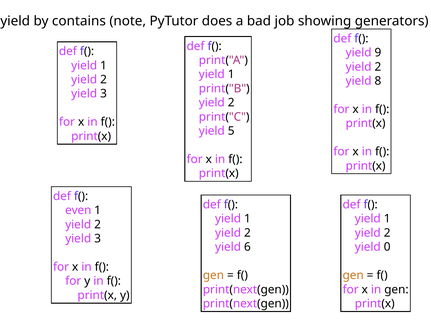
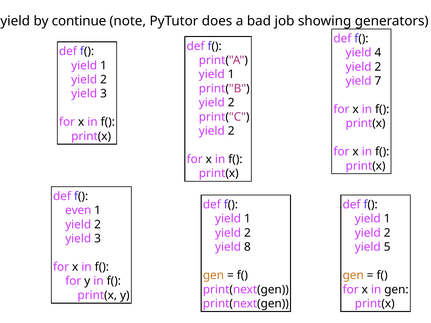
contains: contains -> continue (79, 21)
9: 9 -> 4 (378, 53)
8: 8 -> 7 (378, 81)
5: 5 -> 2 (231, 131)
6: 6 -> 8 (247, 247)
0: 0 -> 5 (387, 247)
